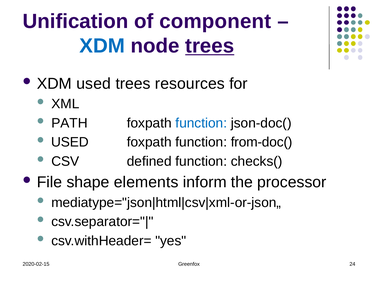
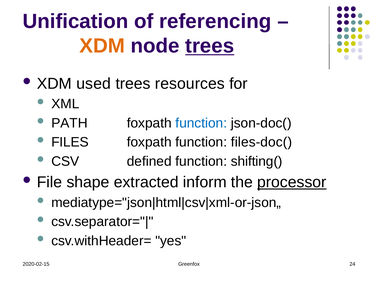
component: component -> referencing (215, 21)
XDM colour: blue -> orange (102, 46)
USED: USED -> FILES (70, 142)
from-doc(: from-doc( -> files-doc( (262, 142)
checks(: checks( -> shifting( (257, 161)
elements: elements -> extracted (146, 182)
processor underline: none -> present (292, 182)
